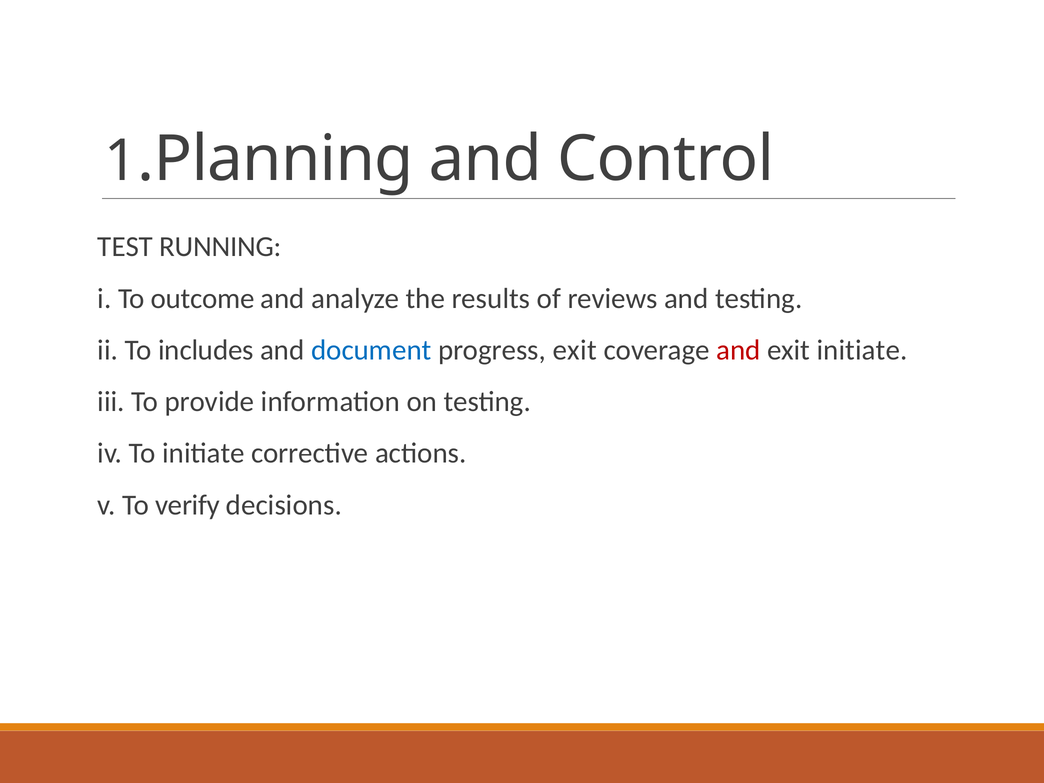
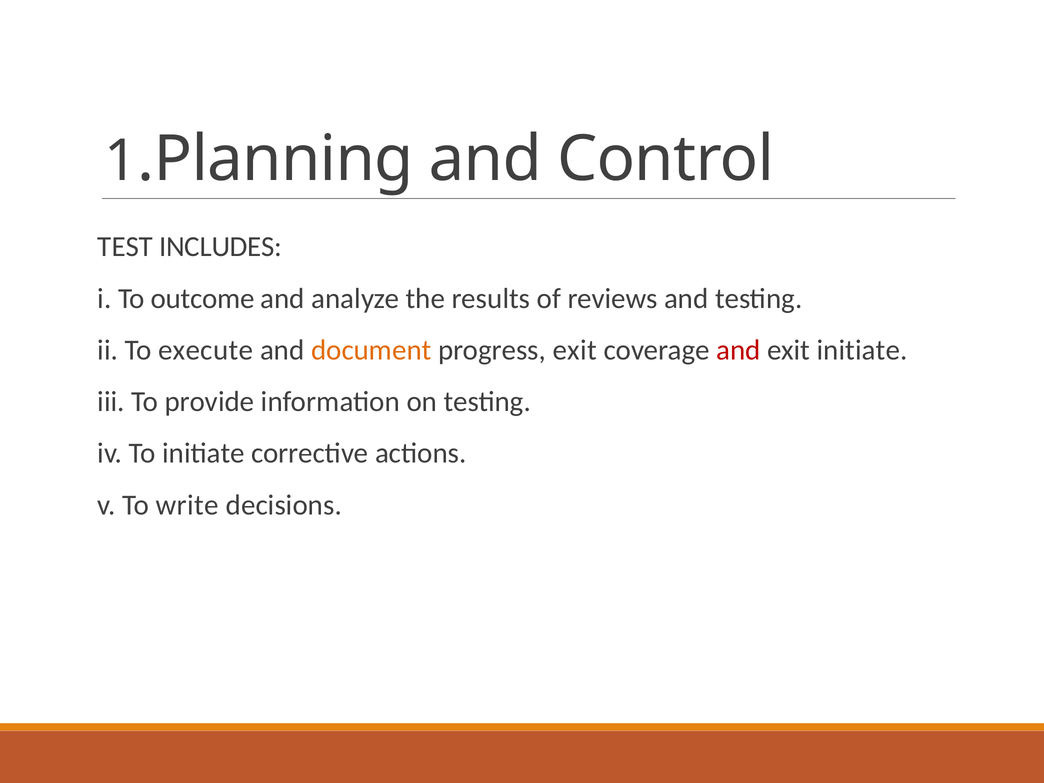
RUNNING: RUNNING -> INCLUDES (221, 247)
includes: includes -> execute (206, 350)
document colour: blue -> orange (371, 350)
verify: verify -> write (187, 505)
